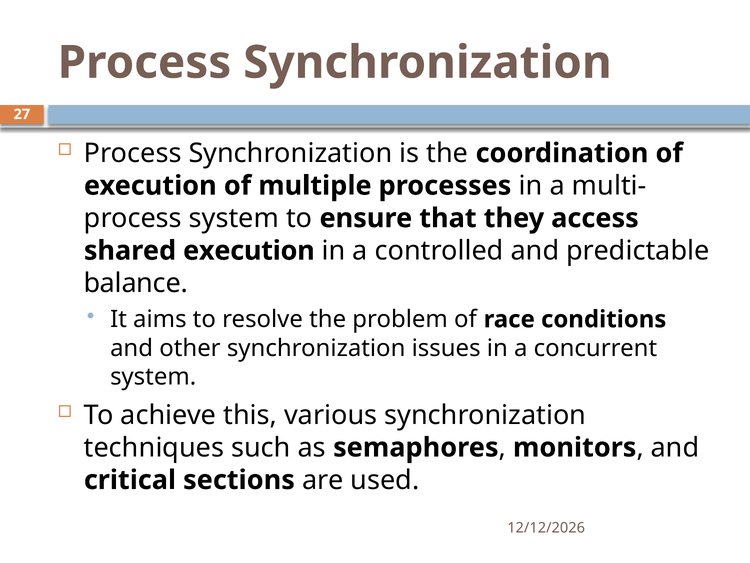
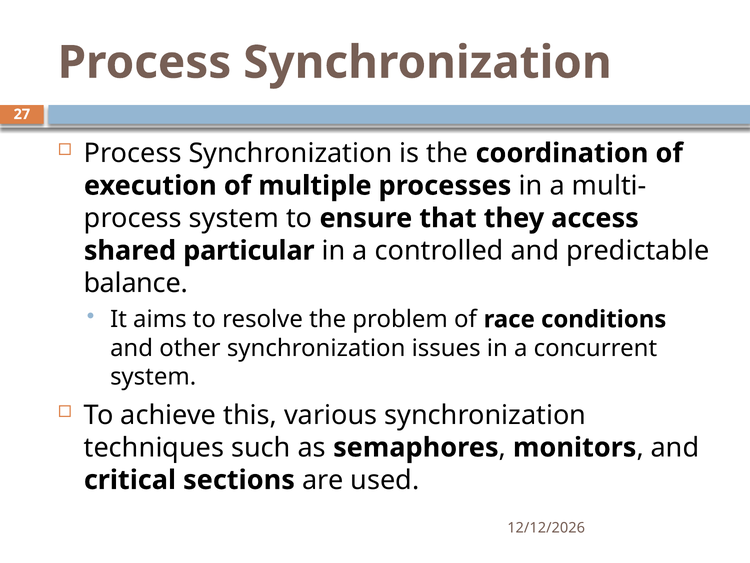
shared execution: execution -> particular (249, 251)
